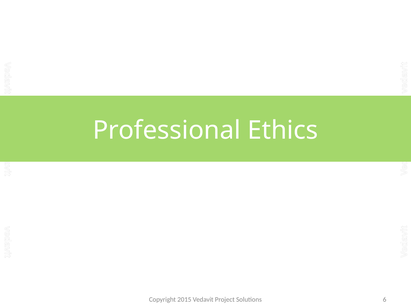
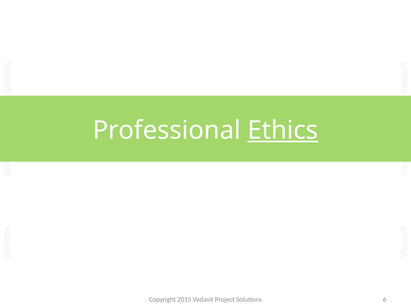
Ethics underline: none -> present (283, 131)
